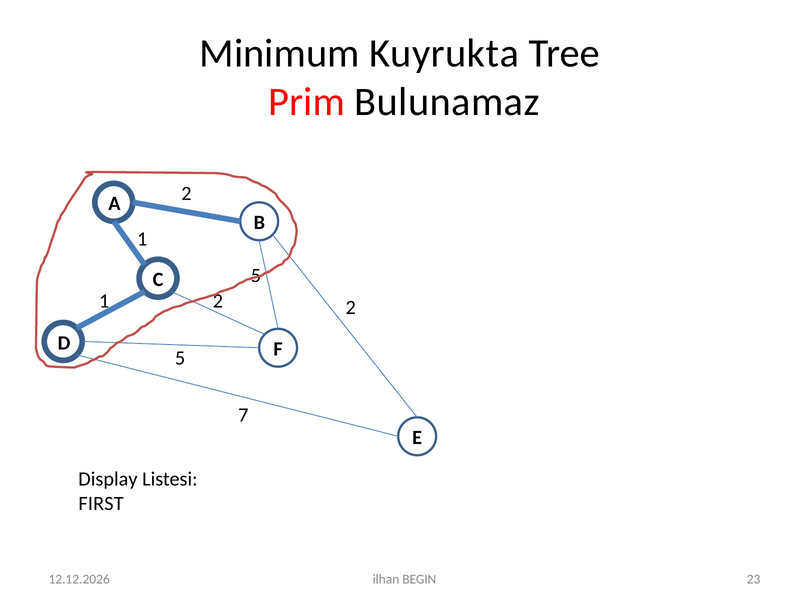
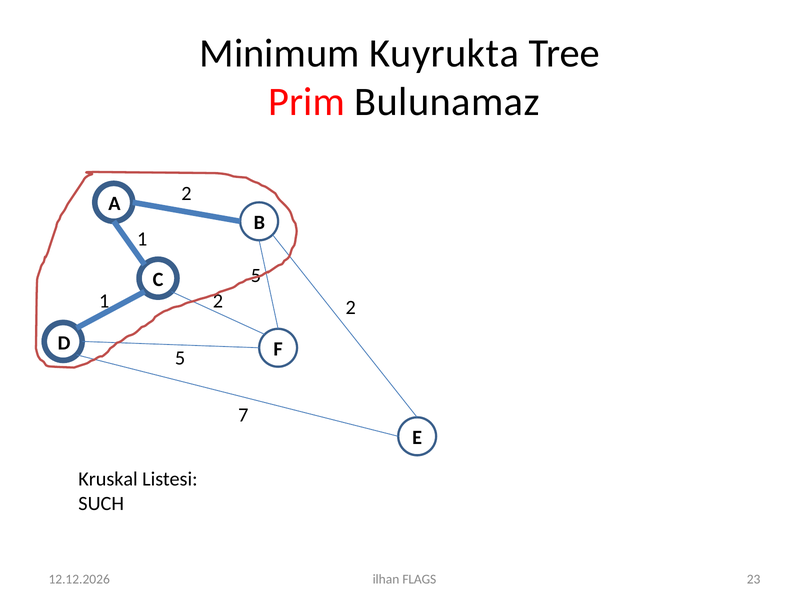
Display: Display -> Kruskal (108, 479)
FIRST: FIRST -> SUCH (101, 503)
BEGIN: BEGIN -> FLAGS (419, 579)
